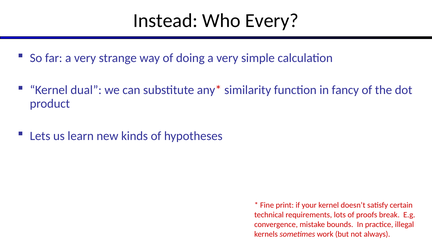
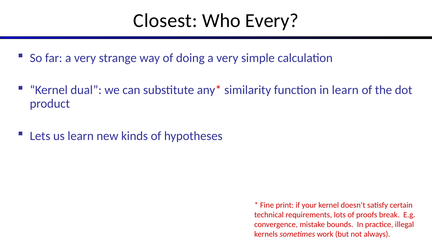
Instead: Instead -> Closest (165, 21)
in fancy: fancy -> learn (345, 90)
